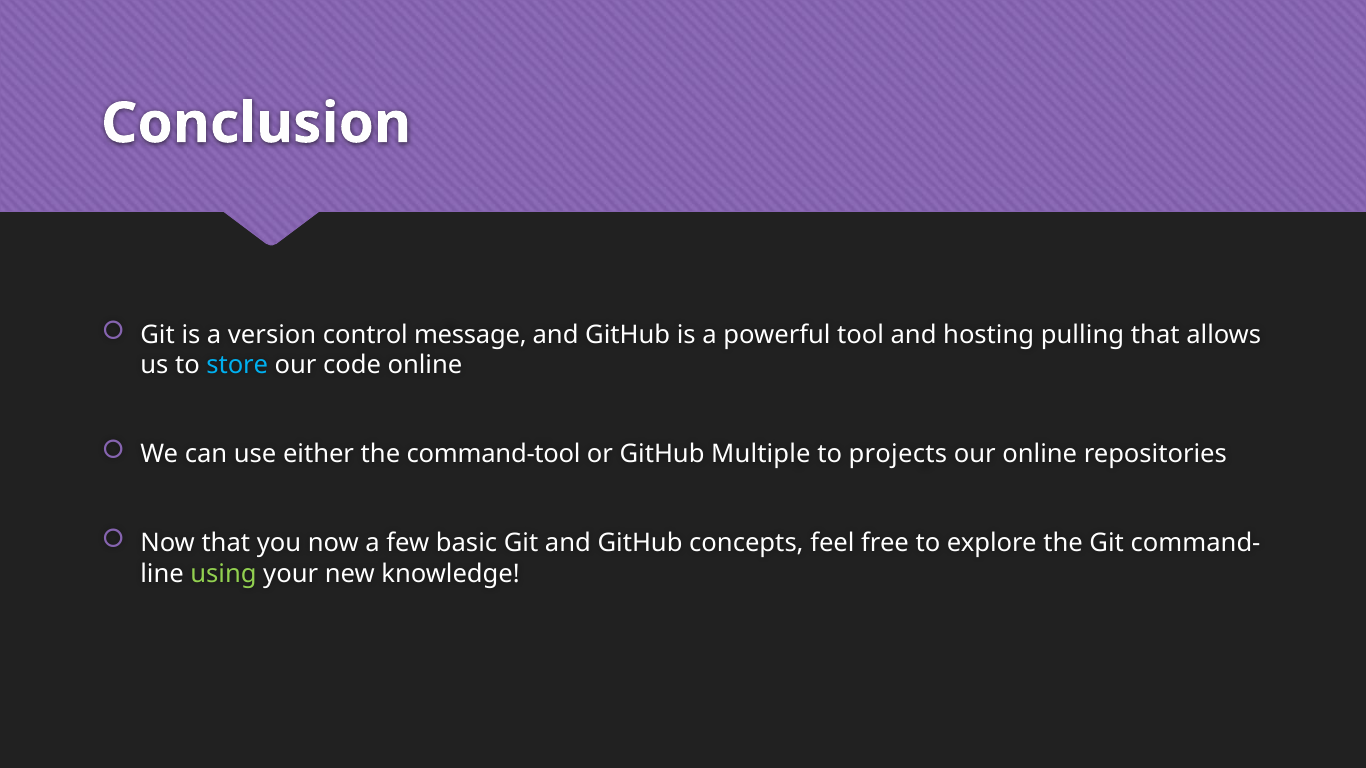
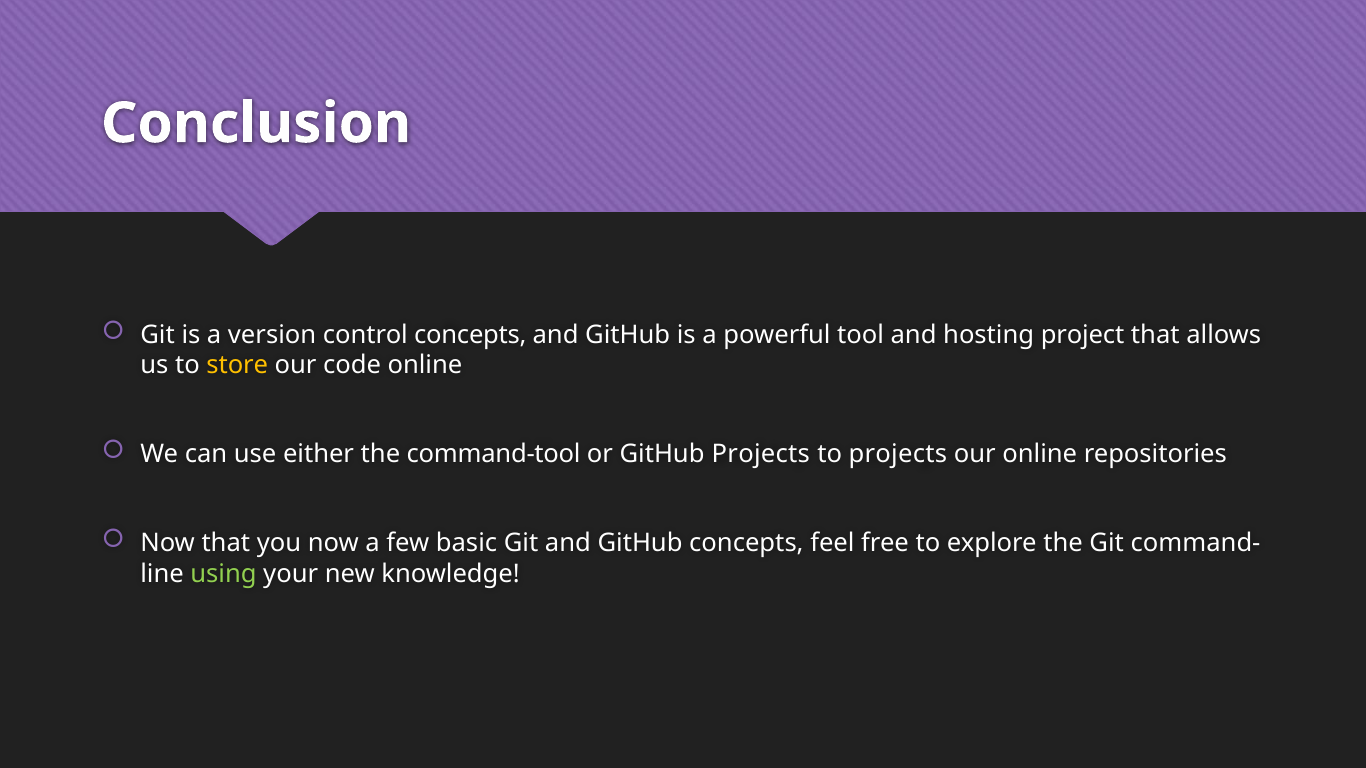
control message: message -> concepts (470, 335)
pulling: pulling -> project (1083, 335)
store colour: light blue -> yellow (237, 366)
GitHub Multiple: Multiple -> Projects (761, 454)
